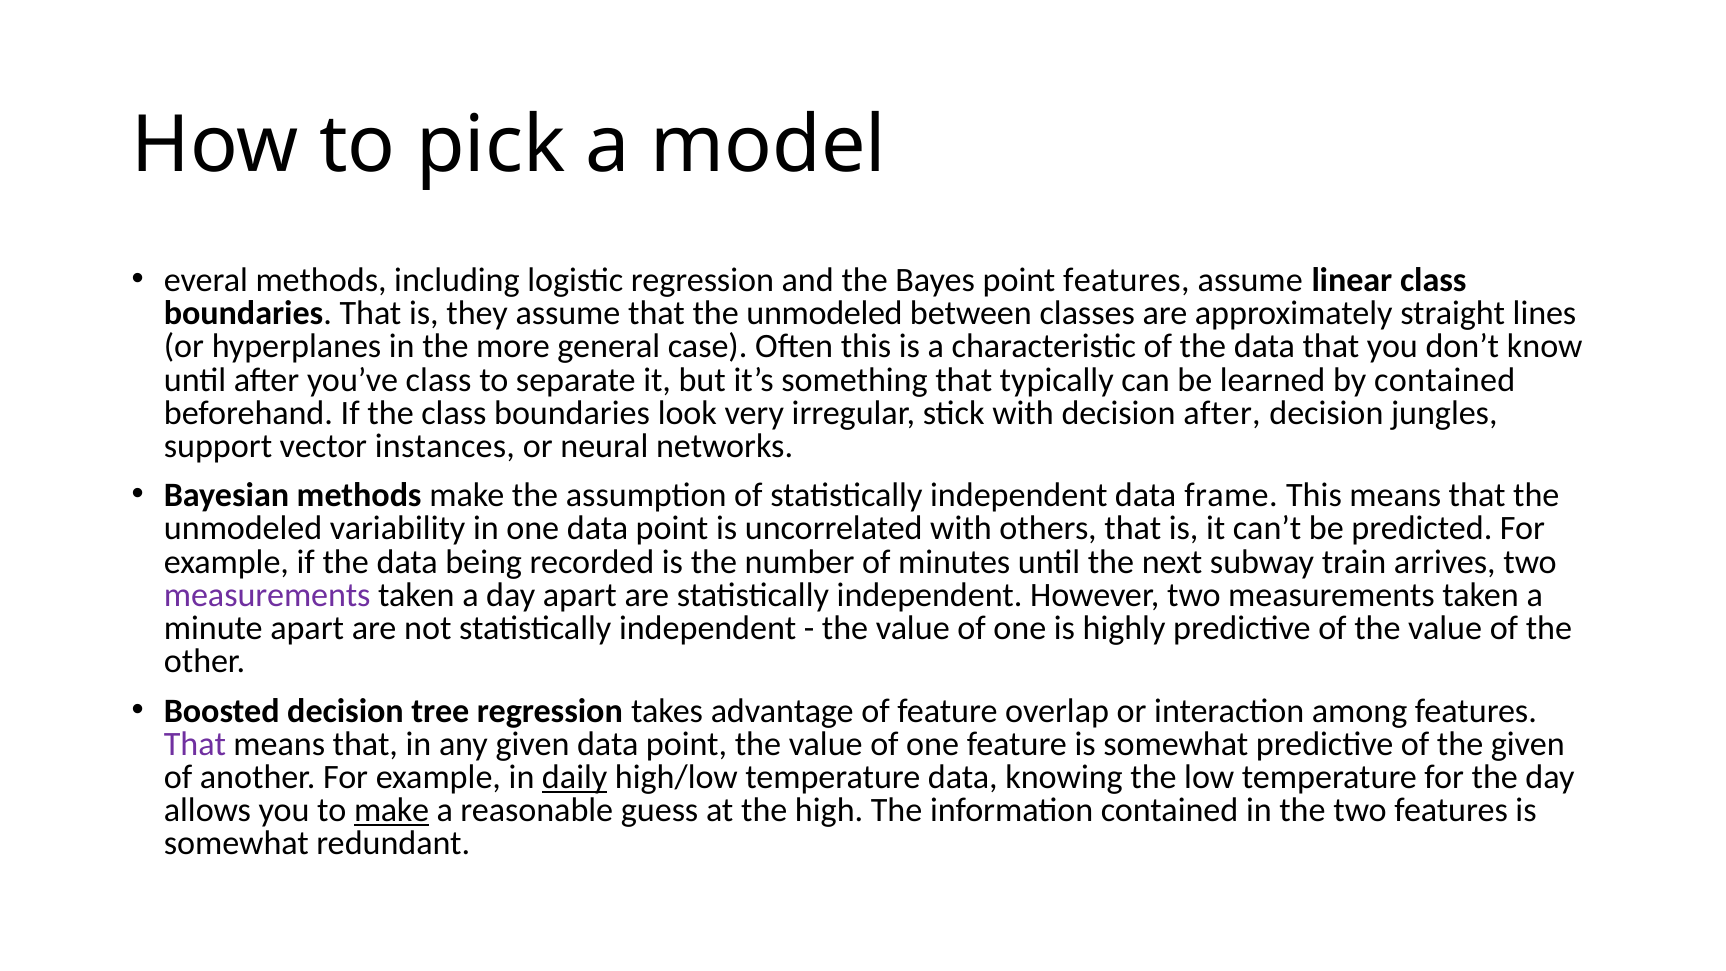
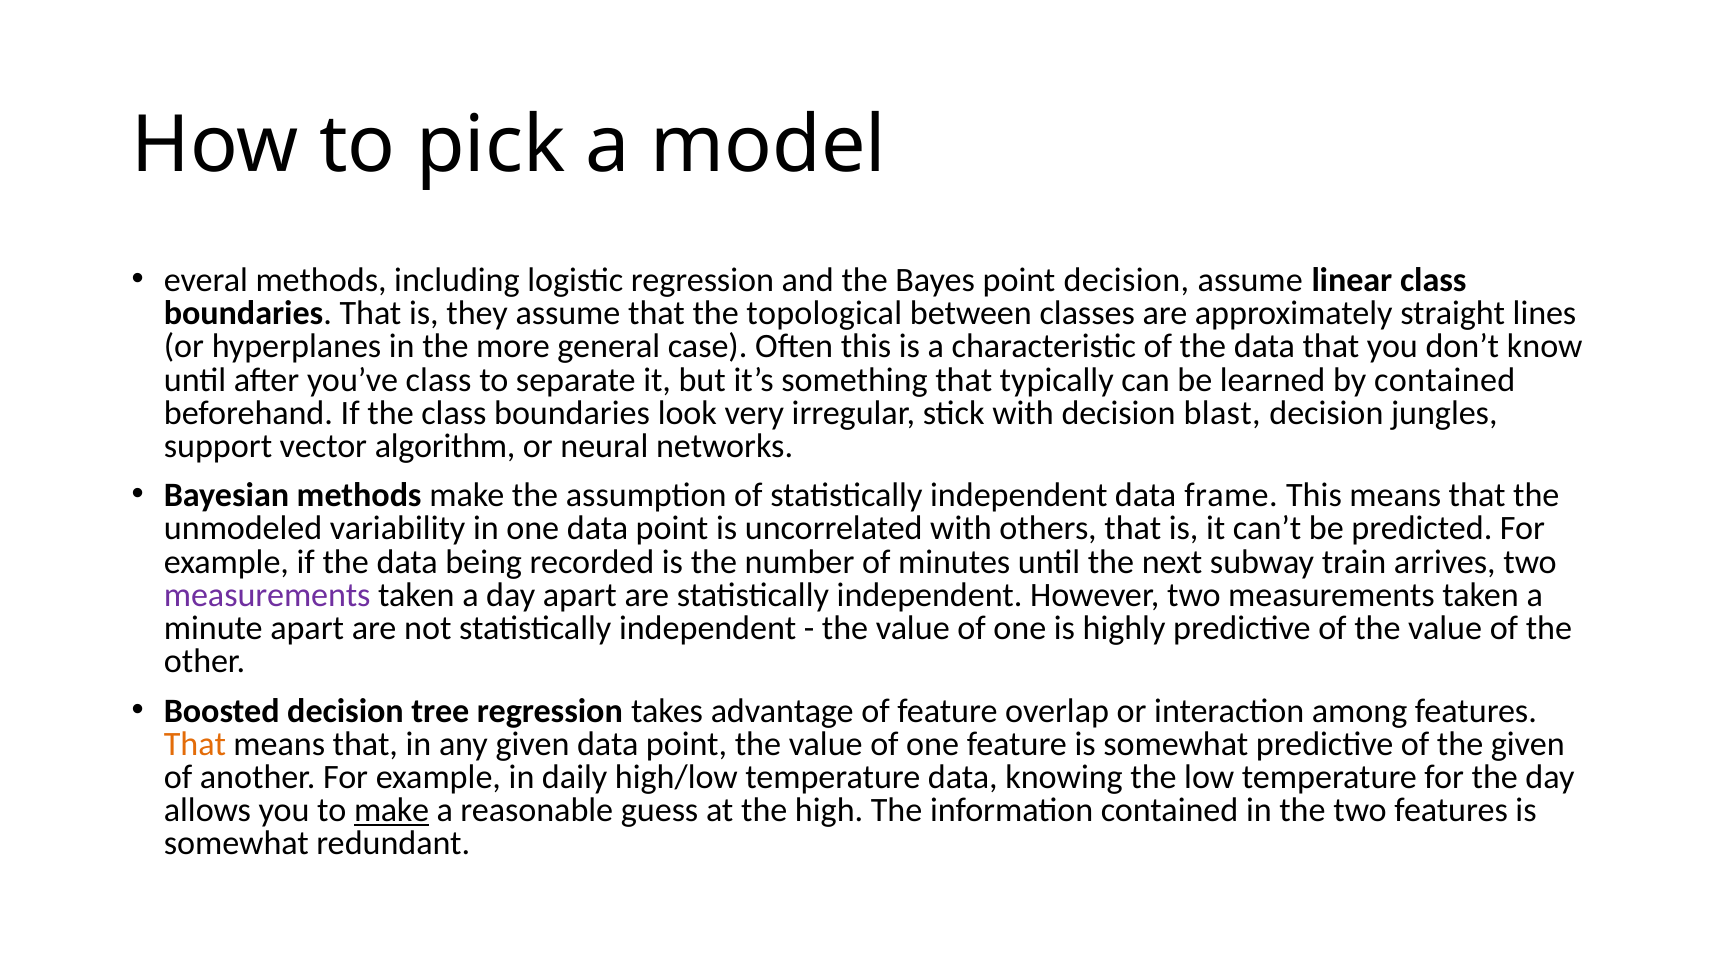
point features: features -> decision (1126, 280)
assume that the unmodeled: unmodeled -> topological (824, 313)
decision after: after -> blast (1222, 413)
instances: instances -> algorithm (445, 446)
That colour: purple -> orange (195, 744)
daily underline: present -> none (575, 777)
